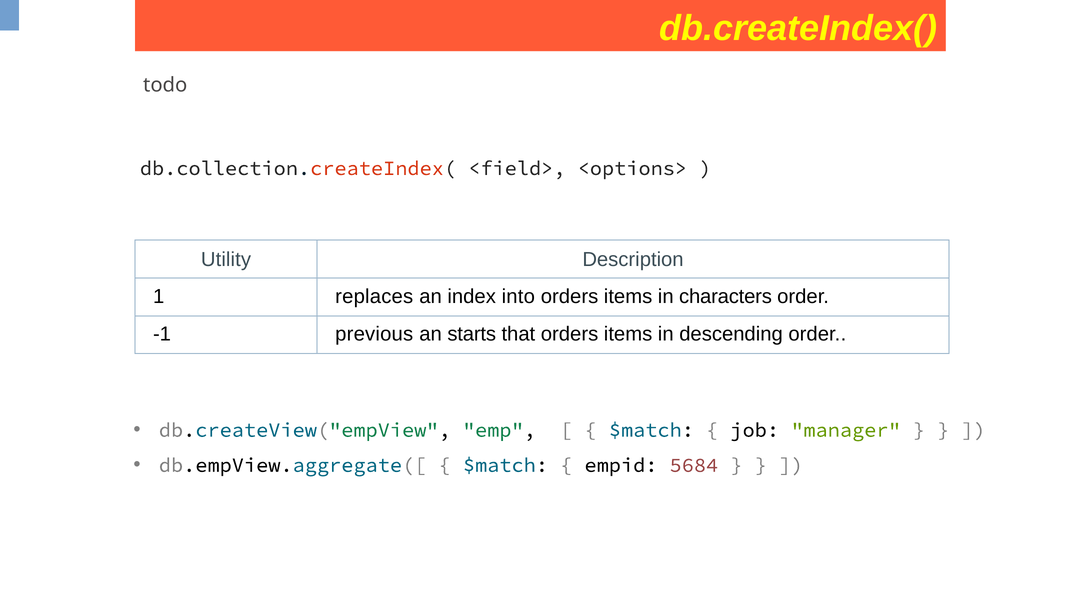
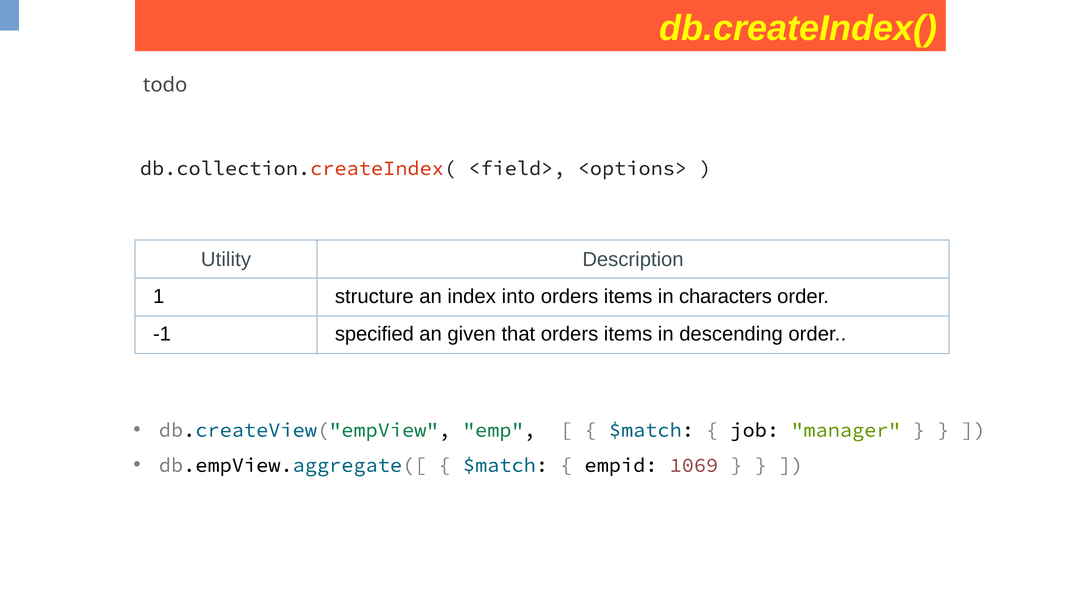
replaces: replaces -> structure (374, 296)
previous: previous -> specified (374, 334)
starts: starts -> given (472, 334)
5684: 5684 -> 1069 (694, 465)
